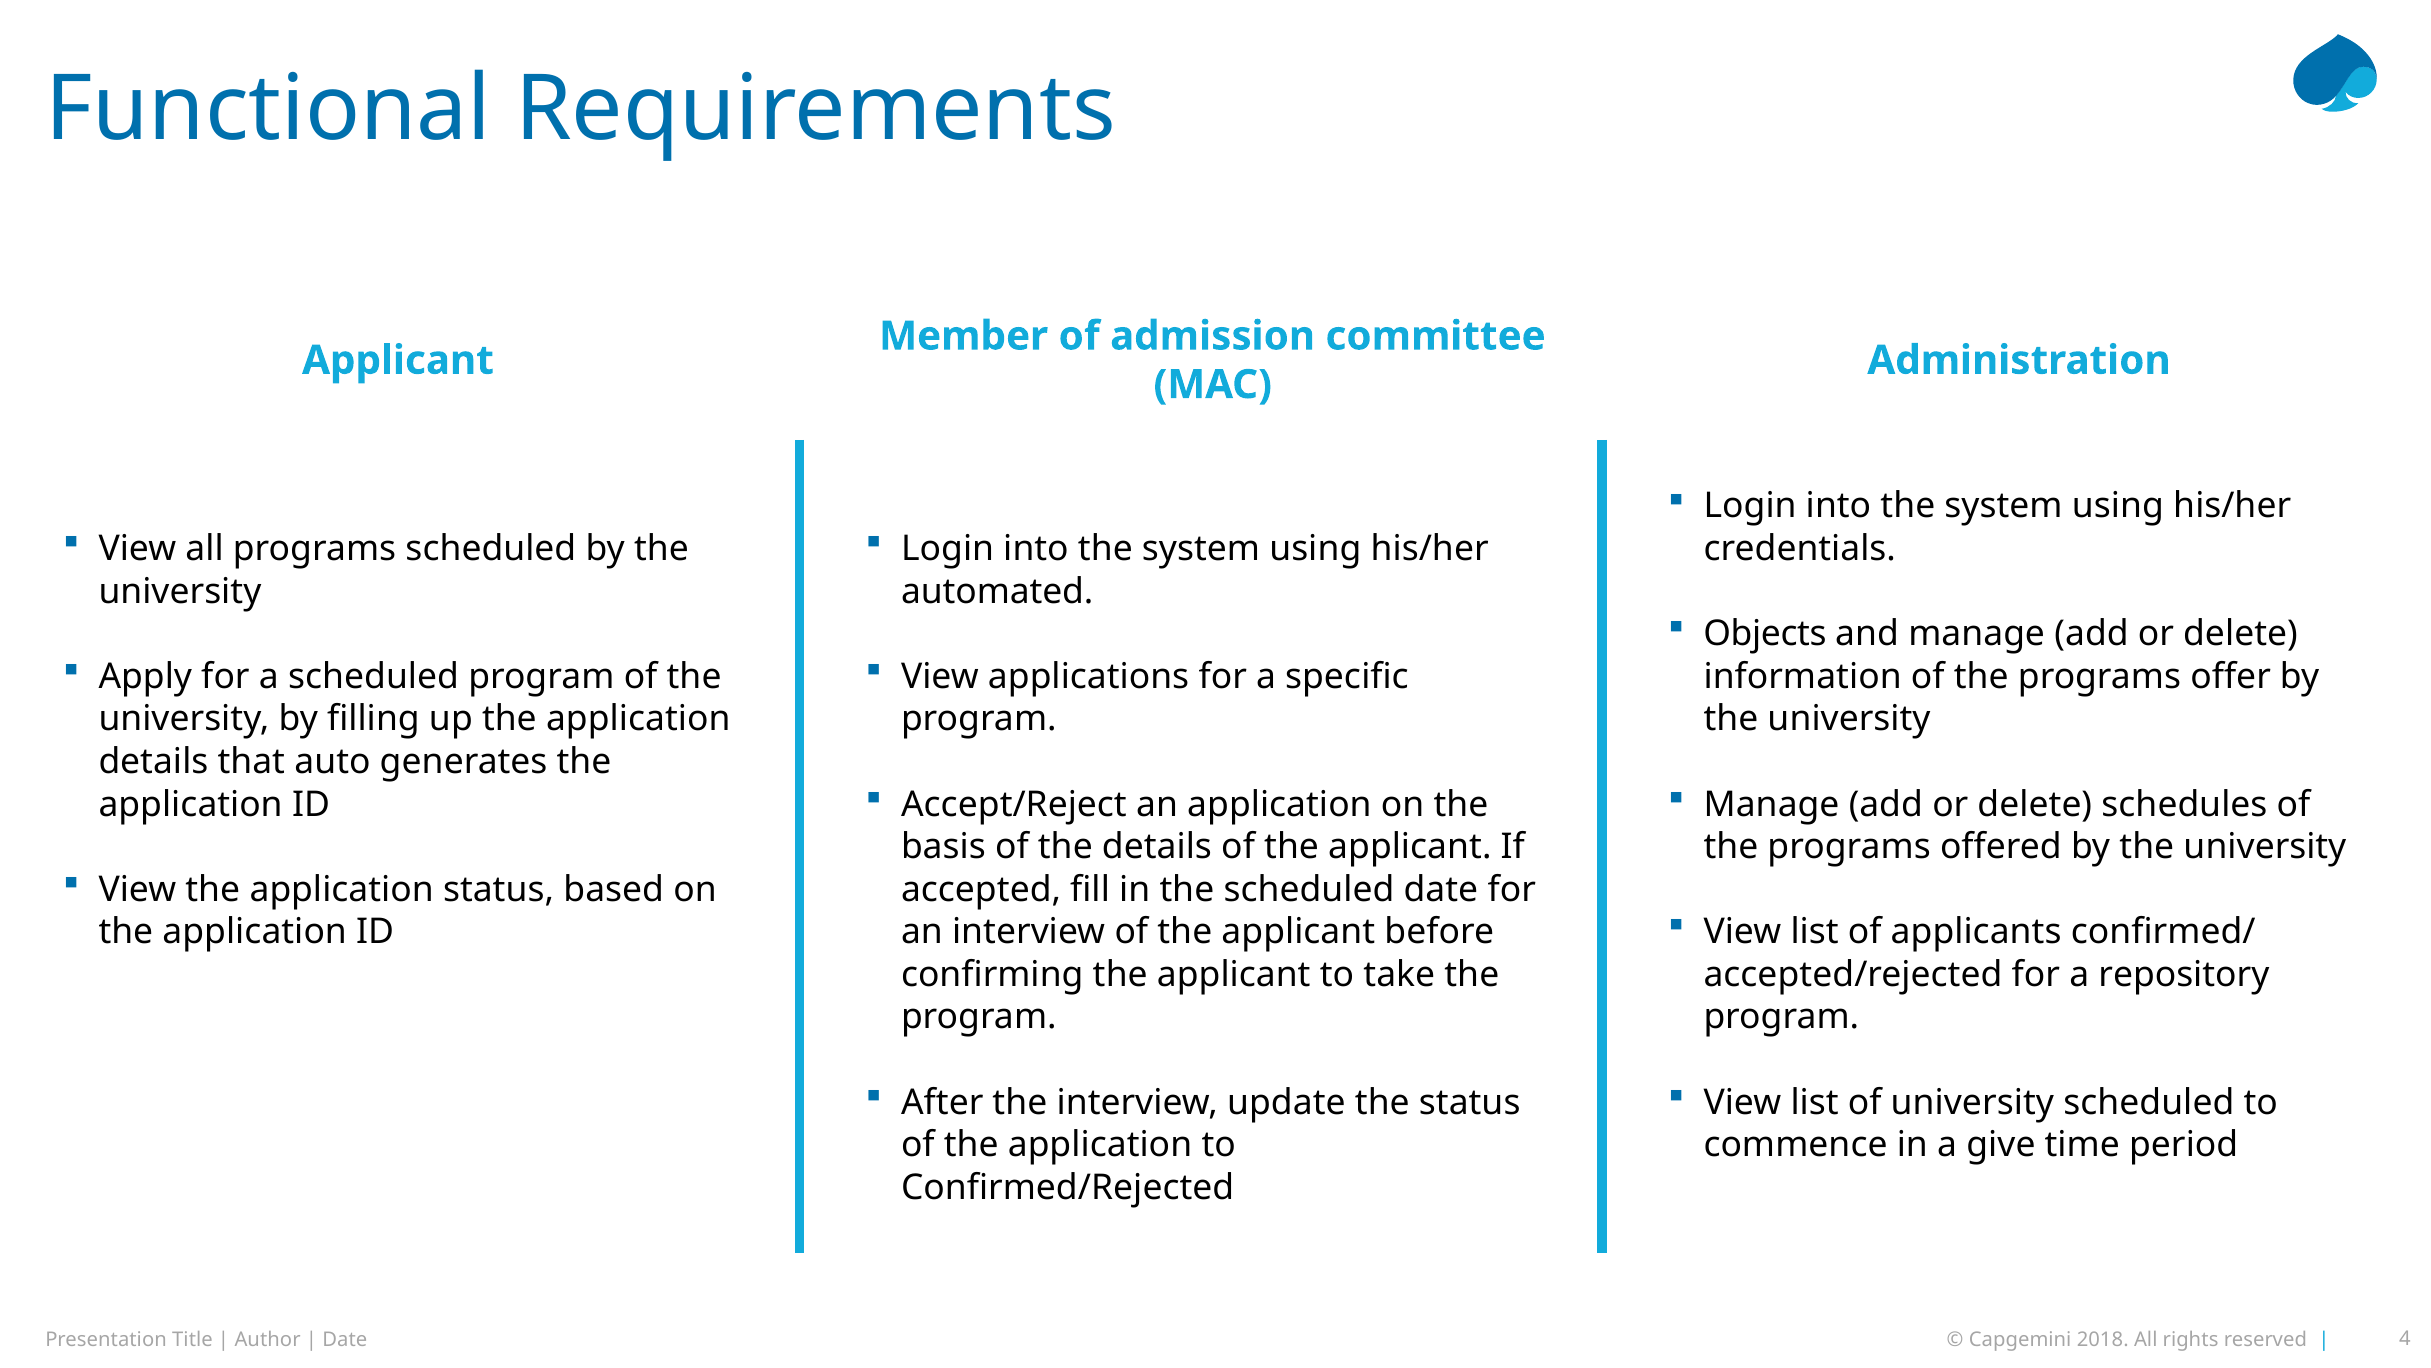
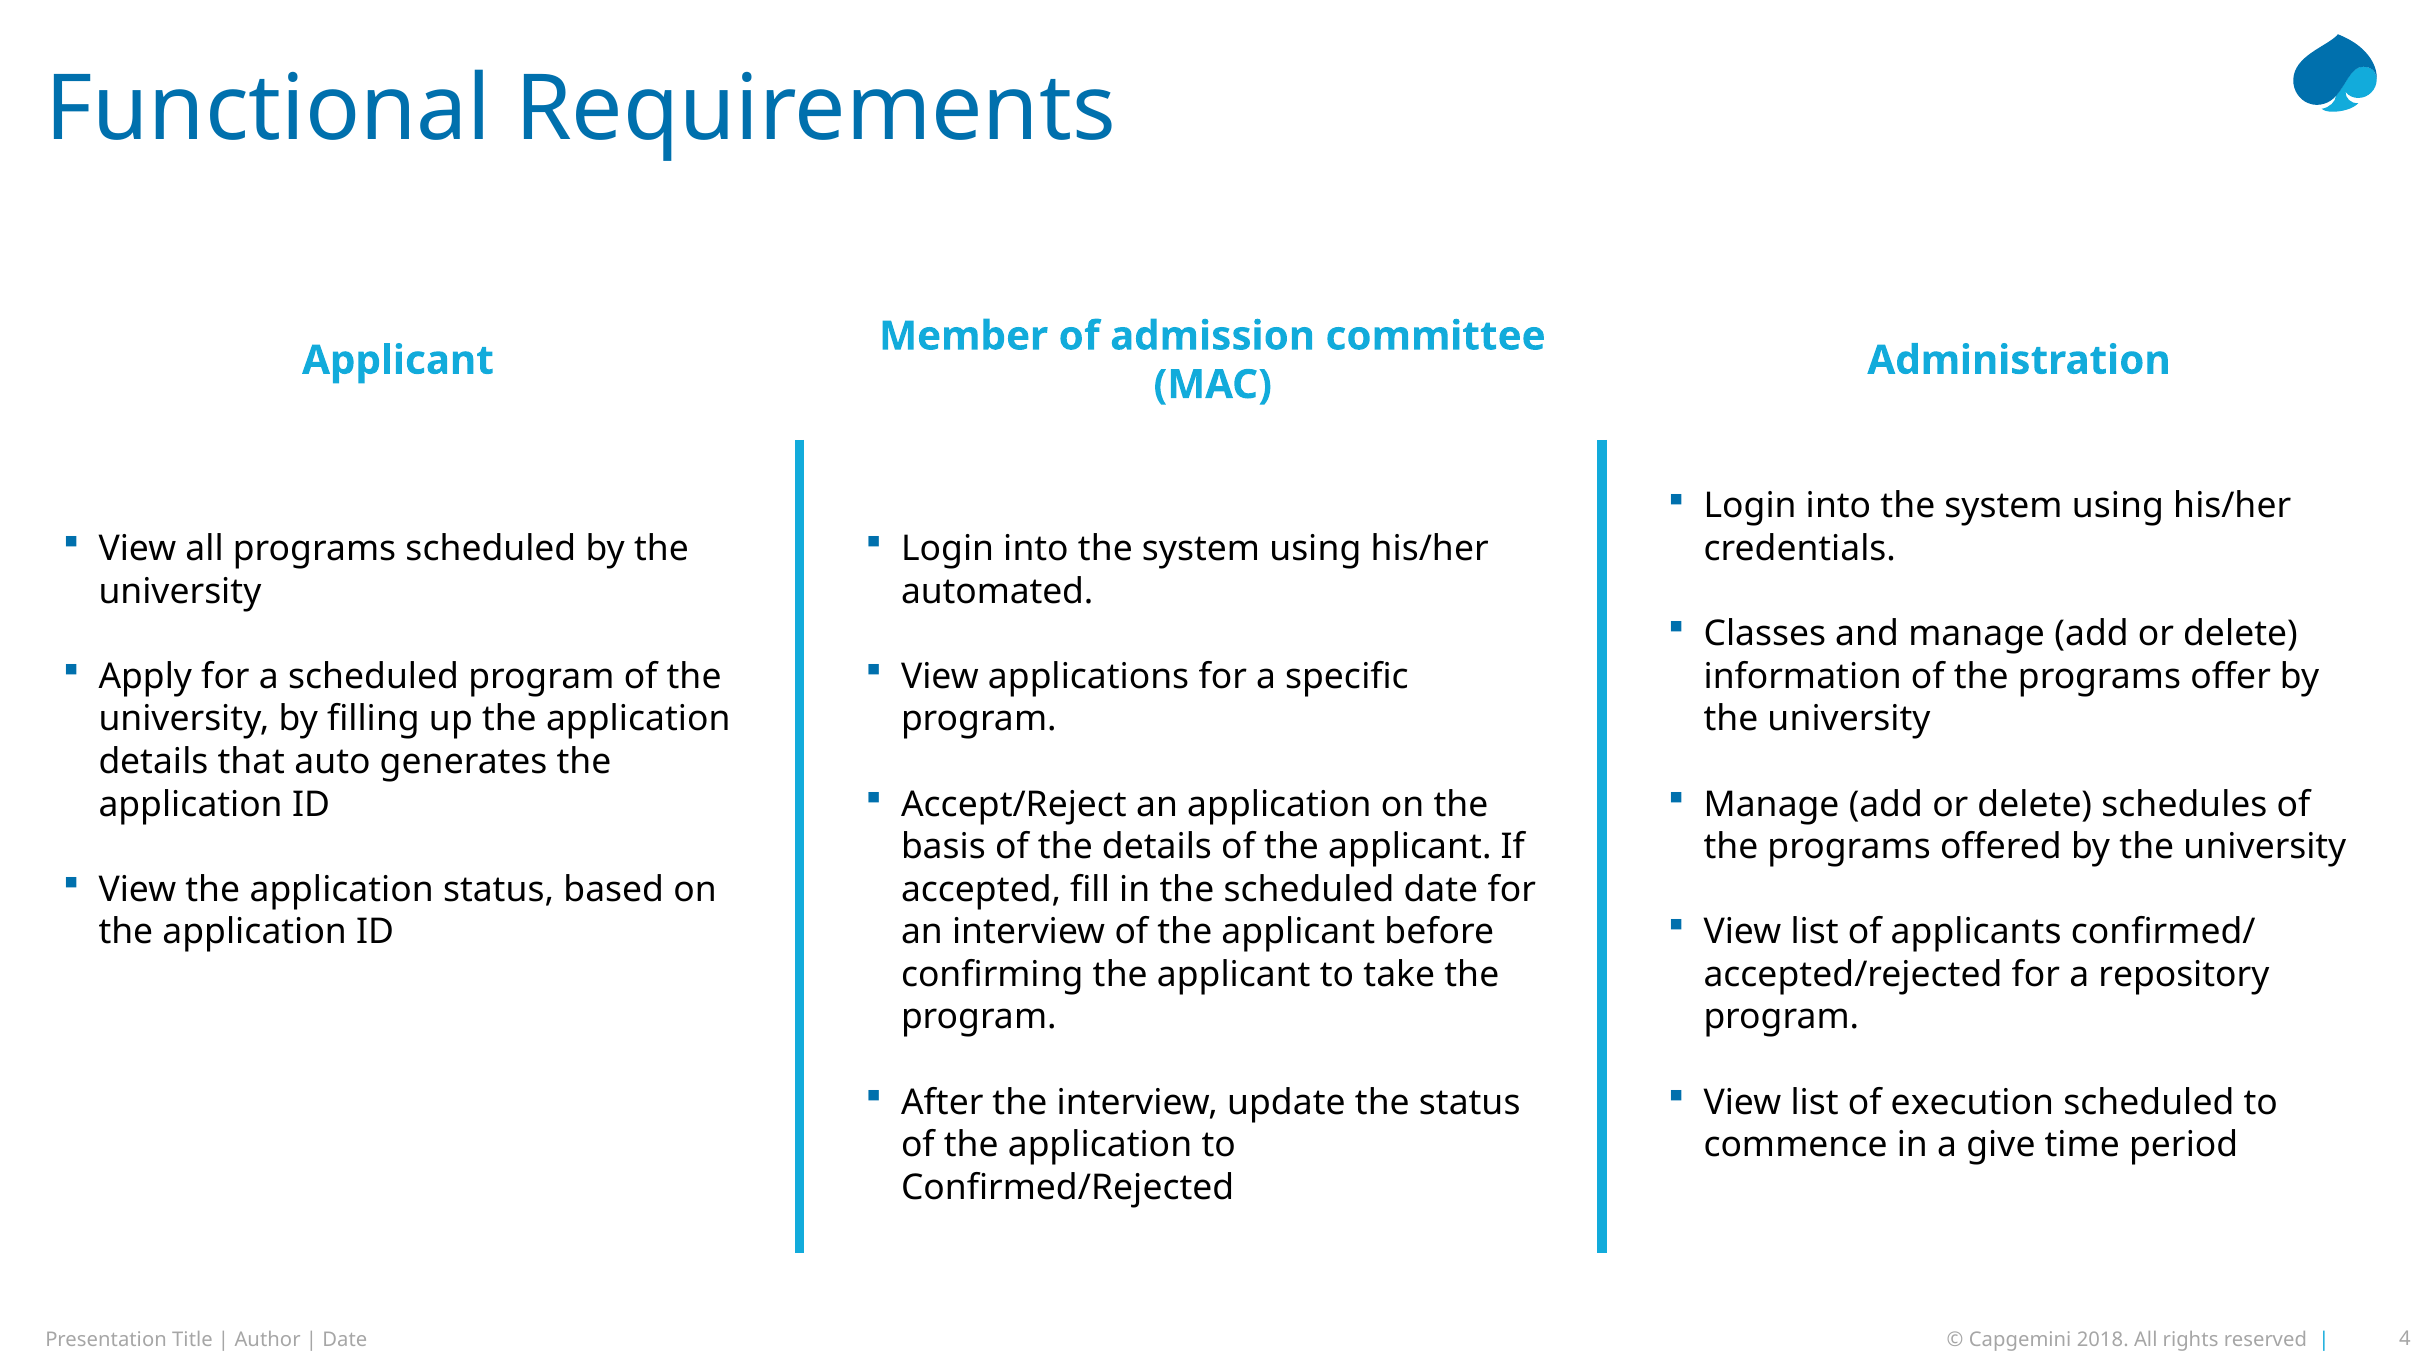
Objects: Objects -> Classes (1765, 634)
of university: university -> execution (1972, 1102)
